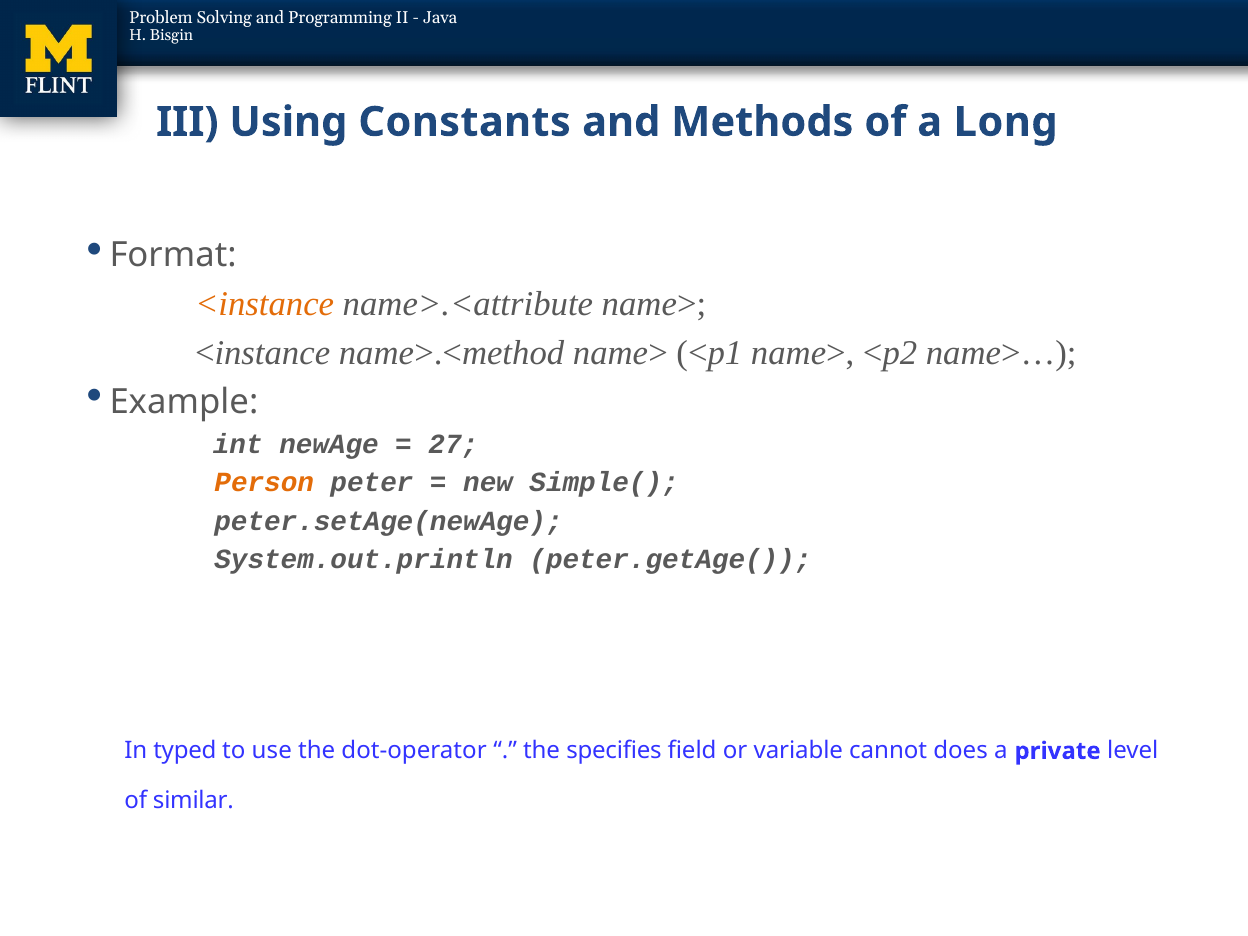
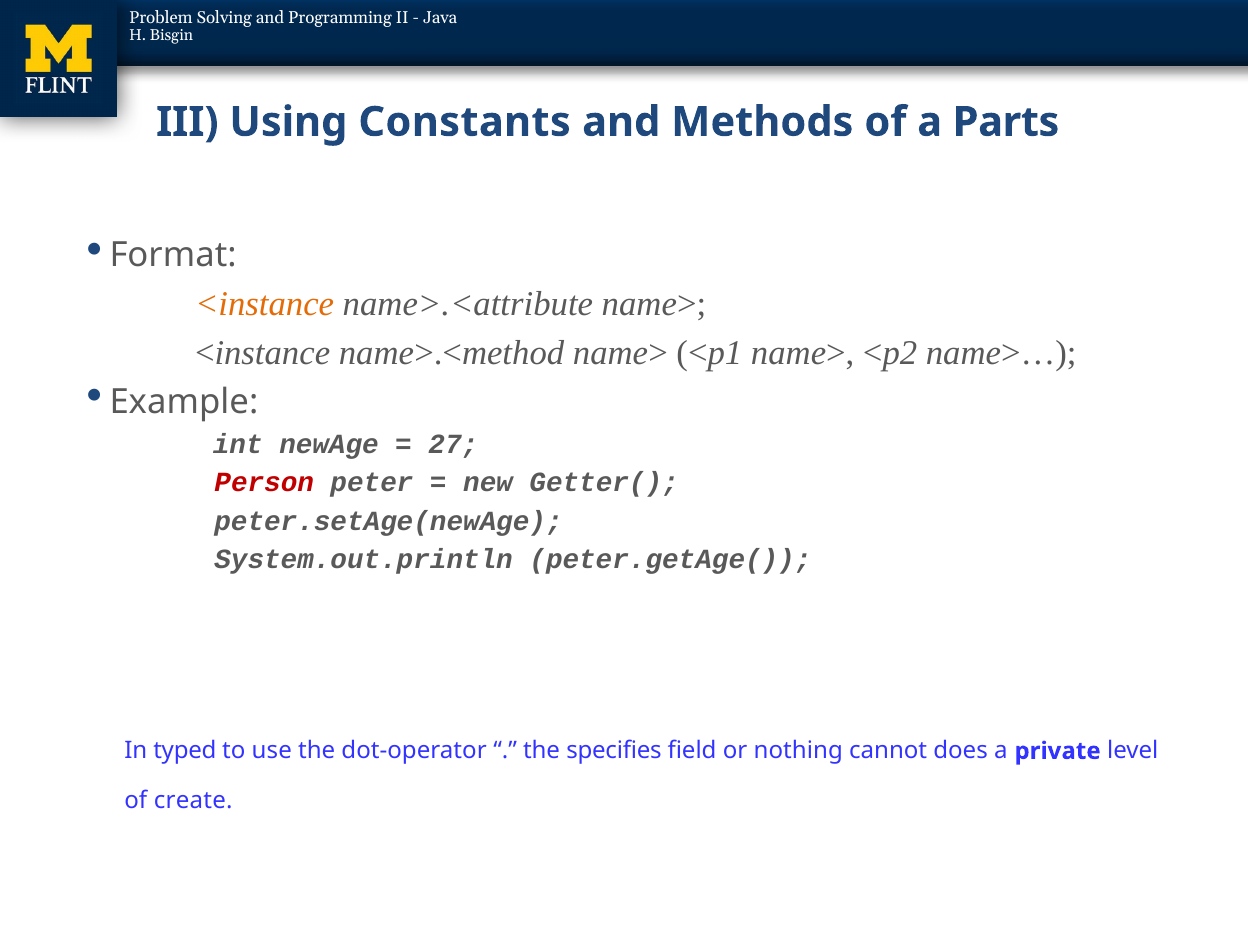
Long: Long -> Parts (1006, 122)
Person colour: orange -> red (264, 483)
Simple(: Simple( -> Getter( (604, 483)
variable: variable -> nothing (798, 751)
similar: similar -> create (193, 801)
